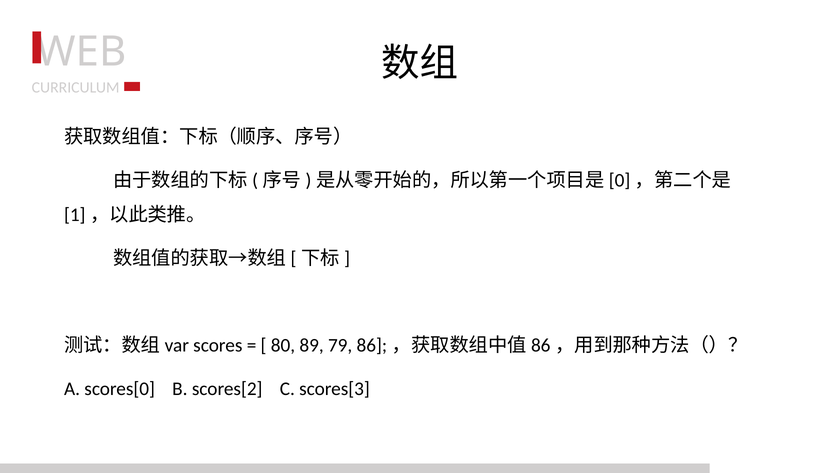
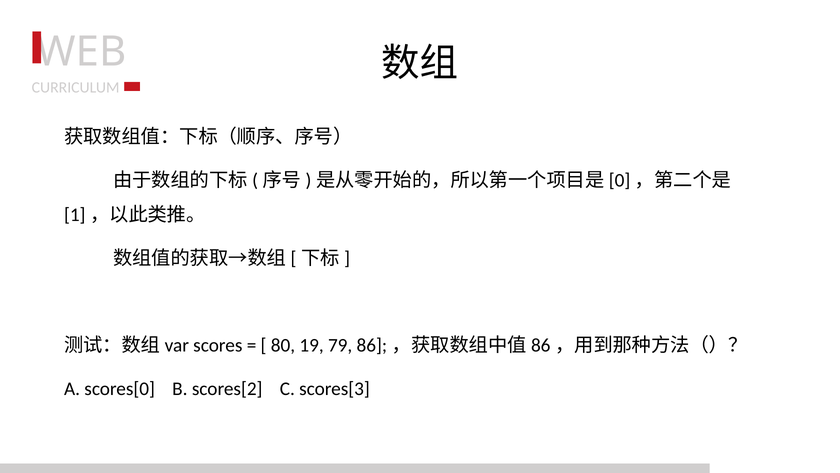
89: 89 -> 19 (312, 345)
